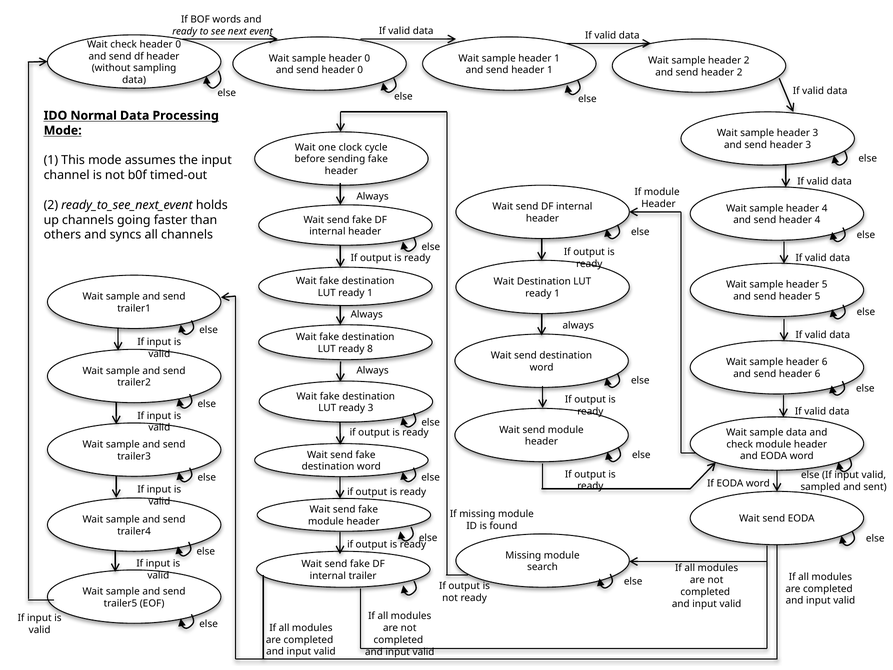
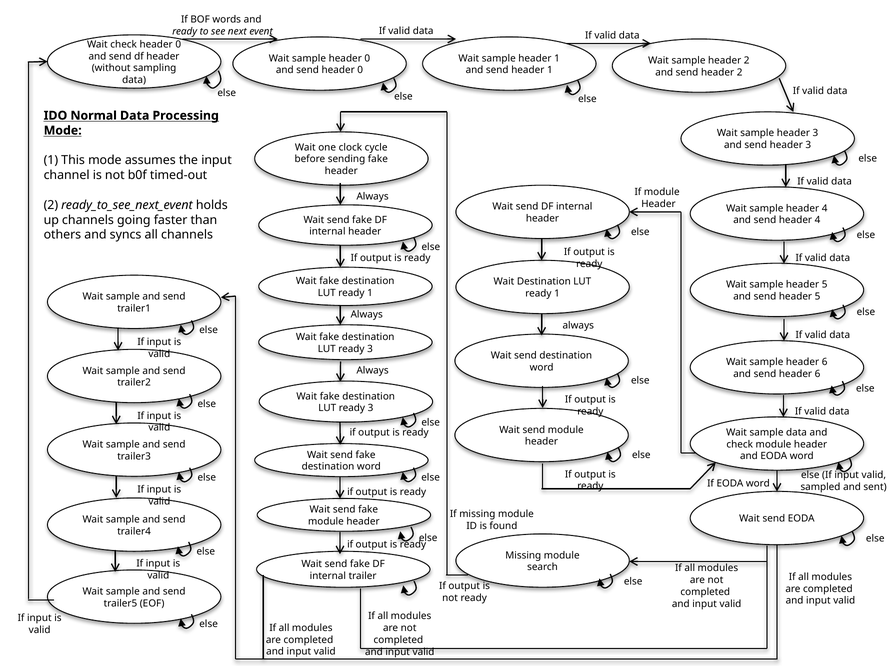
8: 8 -> 3 (370, 349)
